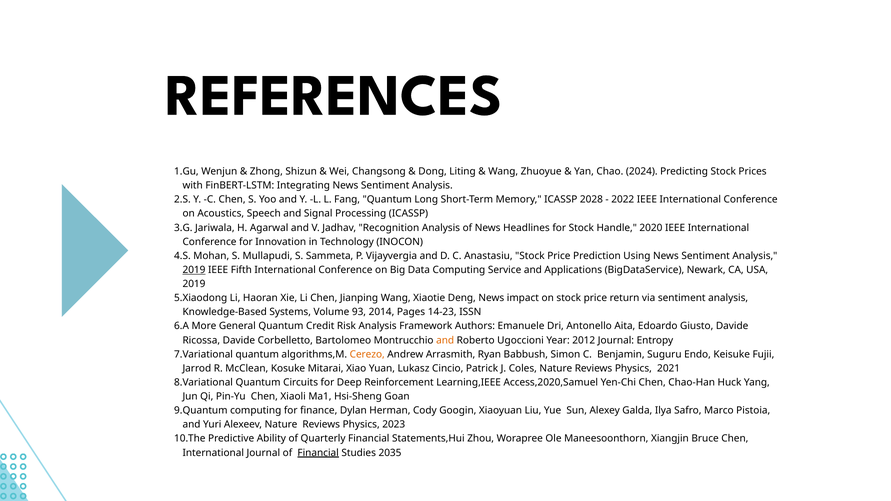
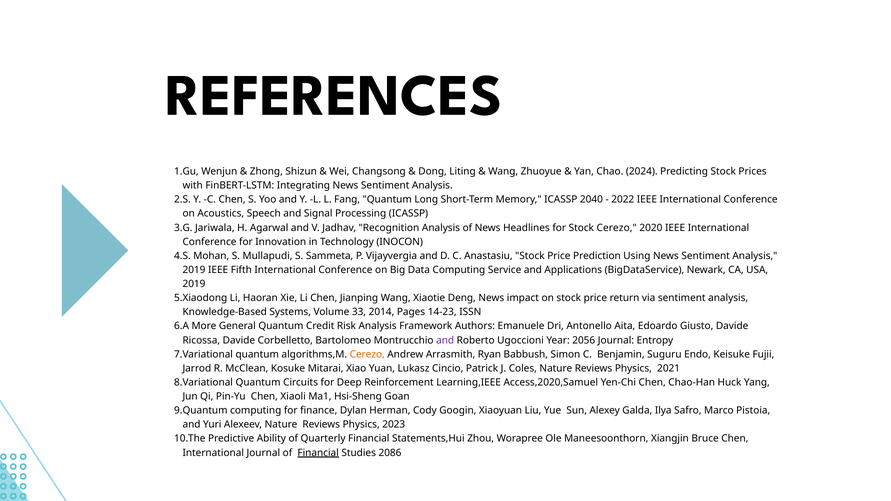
2028: 2028 -> 2040 (591, 200)
Stock Handle: Handle -> Cerezo (617, 228)
2019 underline: present -> none (194, 270)
93: 93 -> 33 (359, 312)
and colour: orange -> purple (445, 340)
2012: 2012 -> 2056 (584, 340)
2035: 2035 -> 2086 (390, 453)
